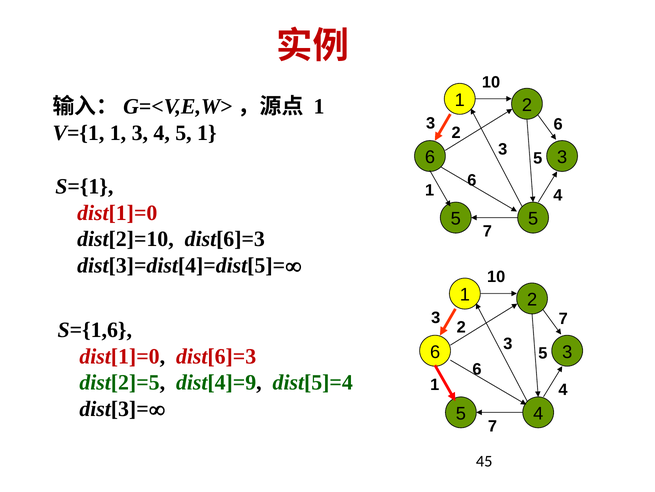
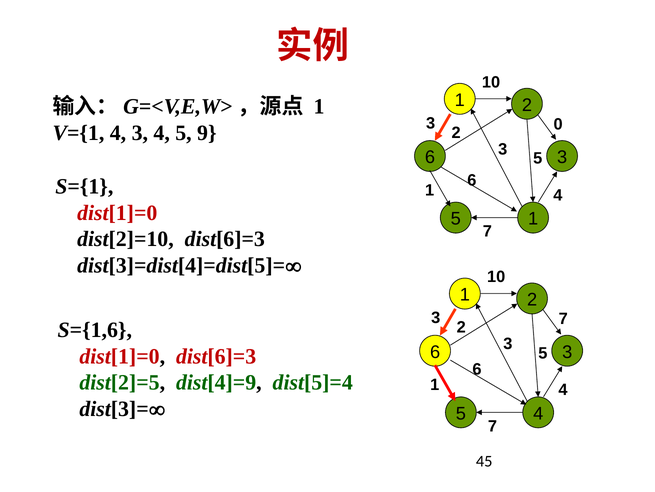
3 6: 6 -> 0 (558, 124)
V={1 1: 1 -> 4 (118, 133)
5 1: 1 -> 9 (207, 133)
5 5: 5 -> 1 (533, 219)
